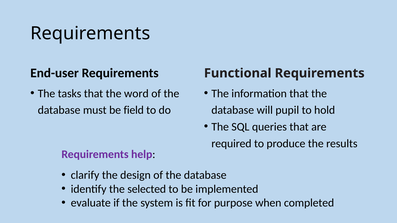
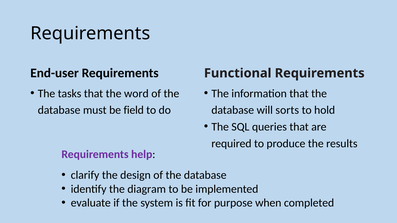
pupil: pupil -> sorts (287, 110)
selected: selected -> diagram (147, 189)
